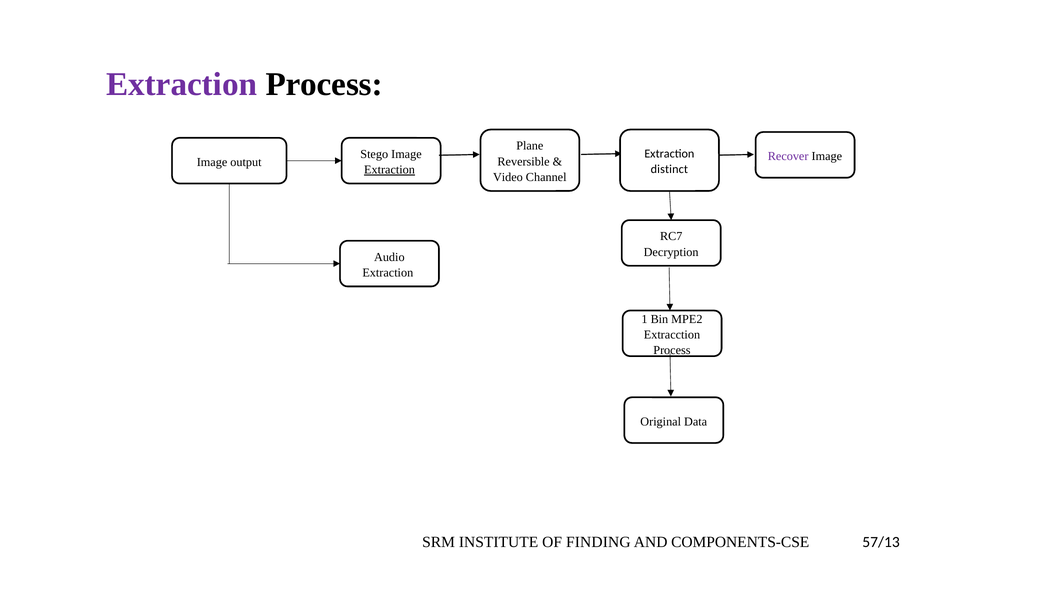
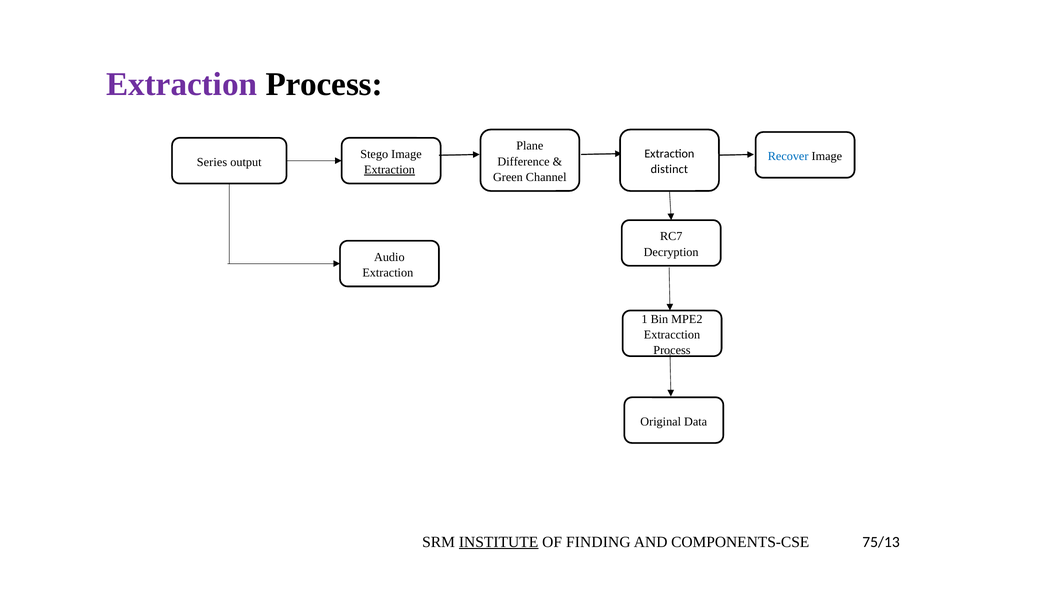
Recover colour: purple -> blue (788, 156)
Reversible: Reversible -> Difference (524, 162)
Image: Image -> Series (212, 162)
Video: Video -> Green (508, 177)
INSTITUTE underline: none -> present (499, 542)
57/13: 57/13 -> 75/13 (881, 542)
